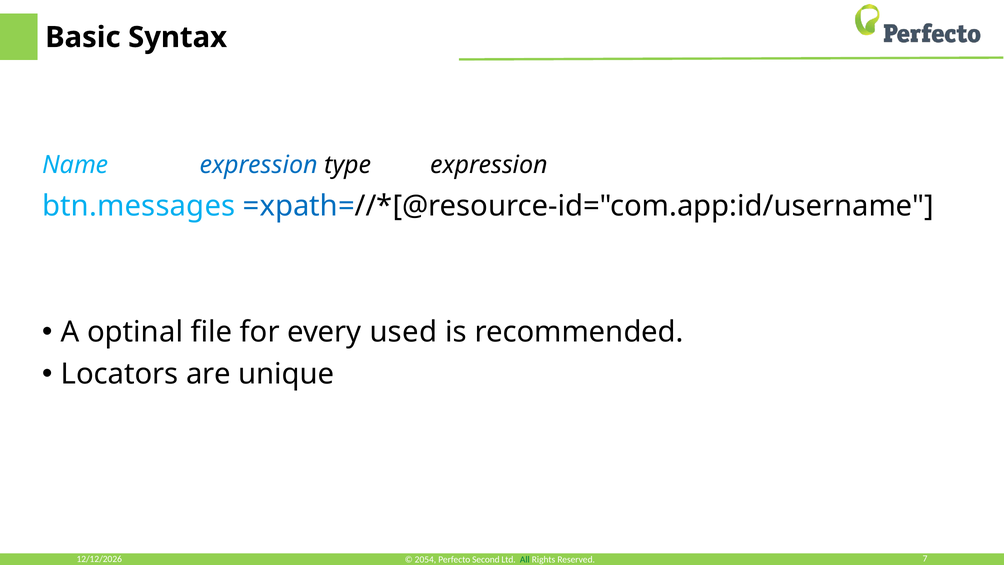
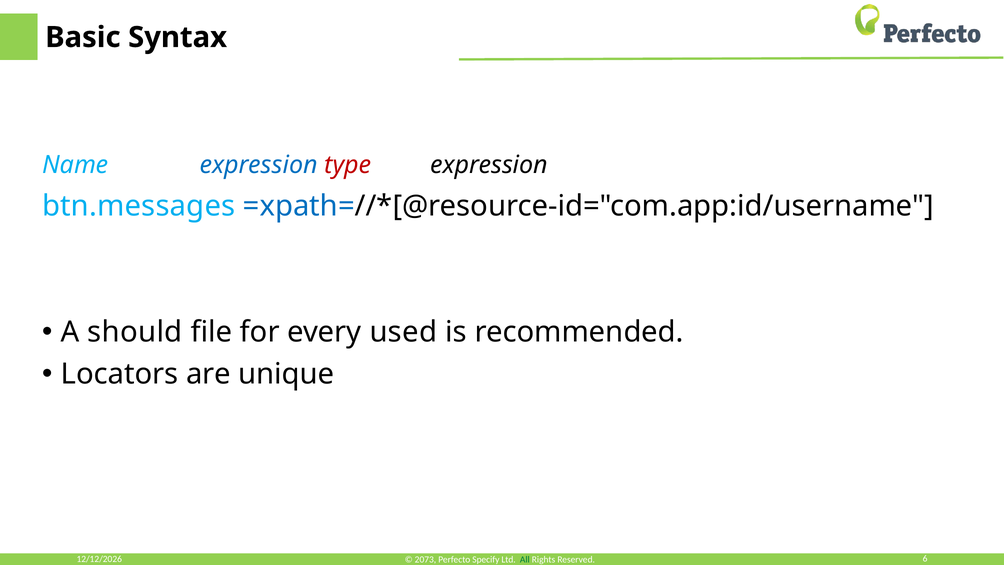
type colour: black -> red (348, 165)
optinal: optinal -> should (135, 332)
7: 7 -> 6 (925, 559)
2054: 2054 -> 2073 (425, 559)
Second: Second -> Specify (486, 559)
